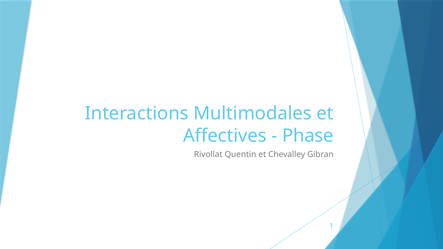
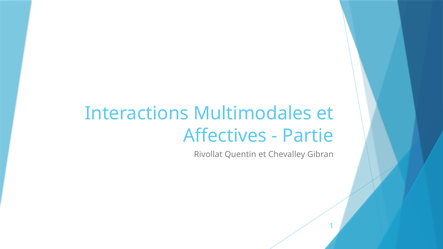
Phase: Phase -> Partie (308, 136)
